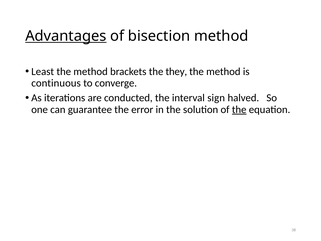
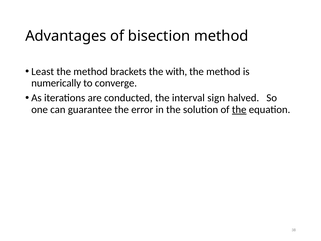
Advantages underline: present -> none (66, 36)
they: they -> with (176, 71)
continuous: continuous -> numerically (56, 83)
